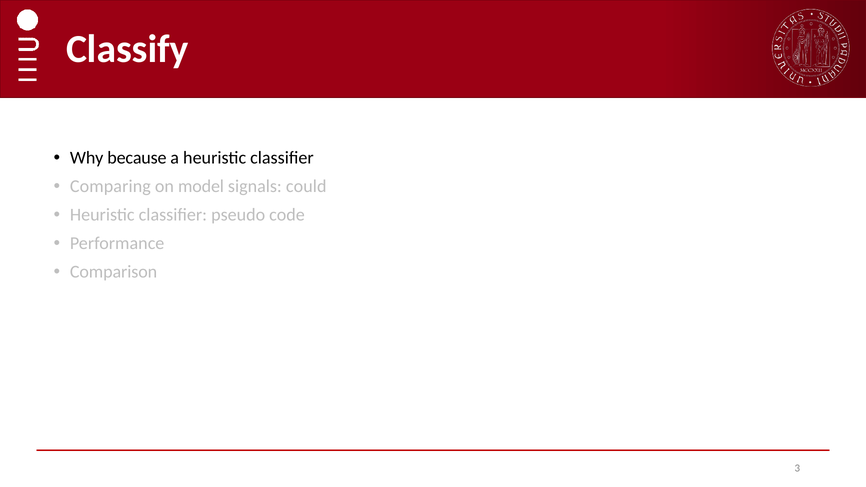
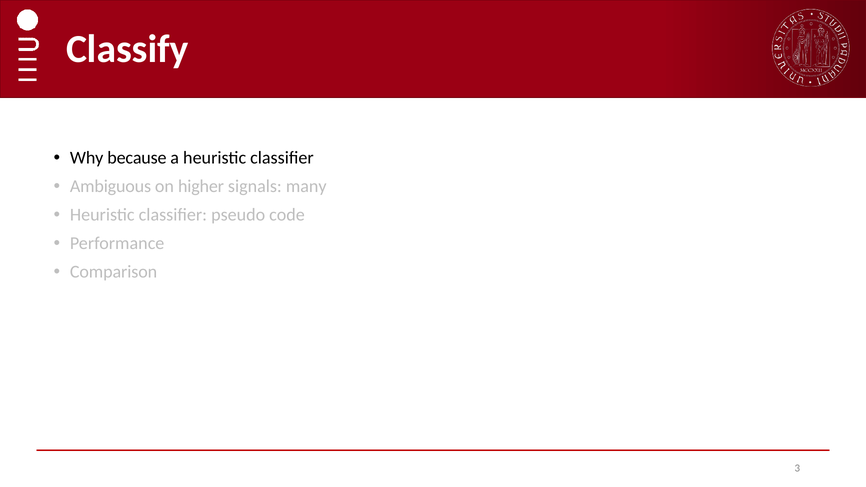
Comparing: Comparing -> Ambiguous (111, 186)
model: model -> higher (201, 186)
could: could -> many (306, 186)
